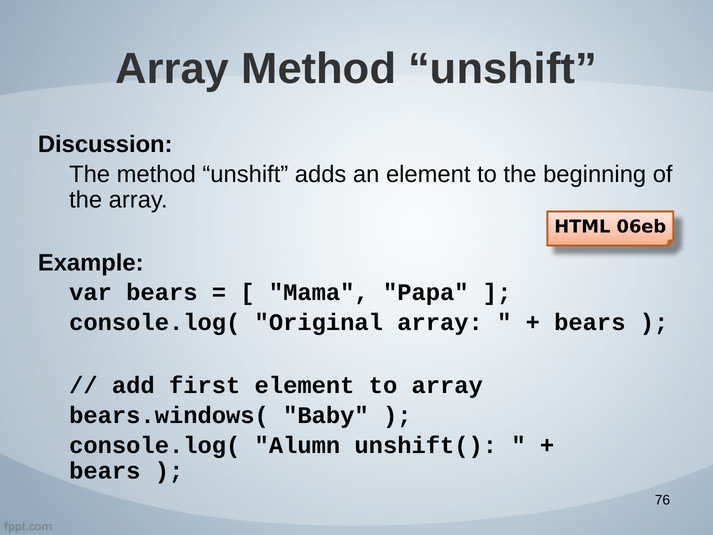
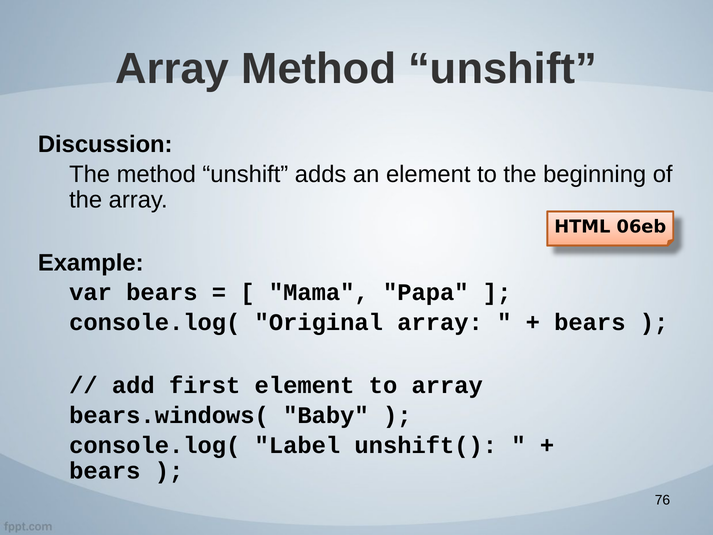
Alumn: Alumn -> Label (297, 445)
